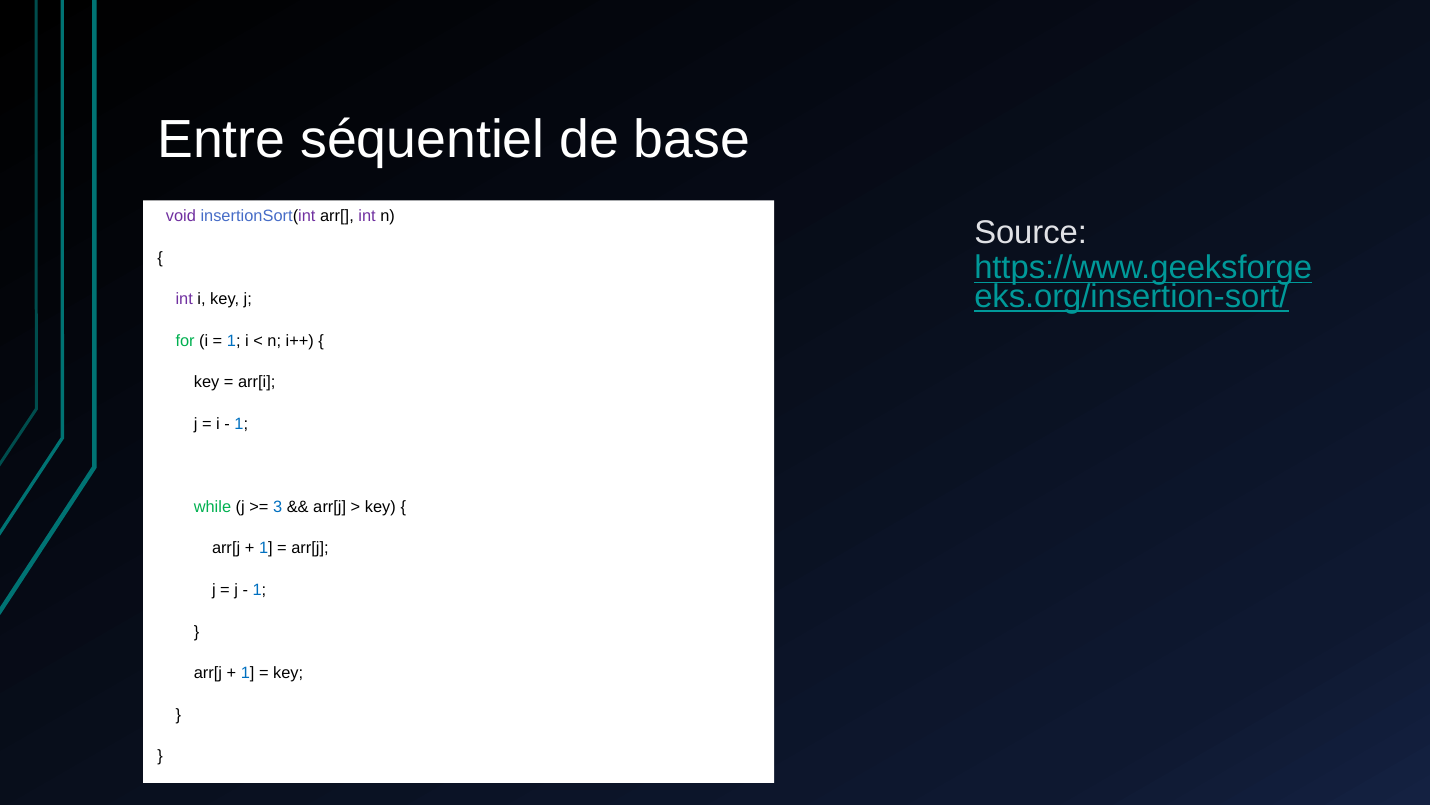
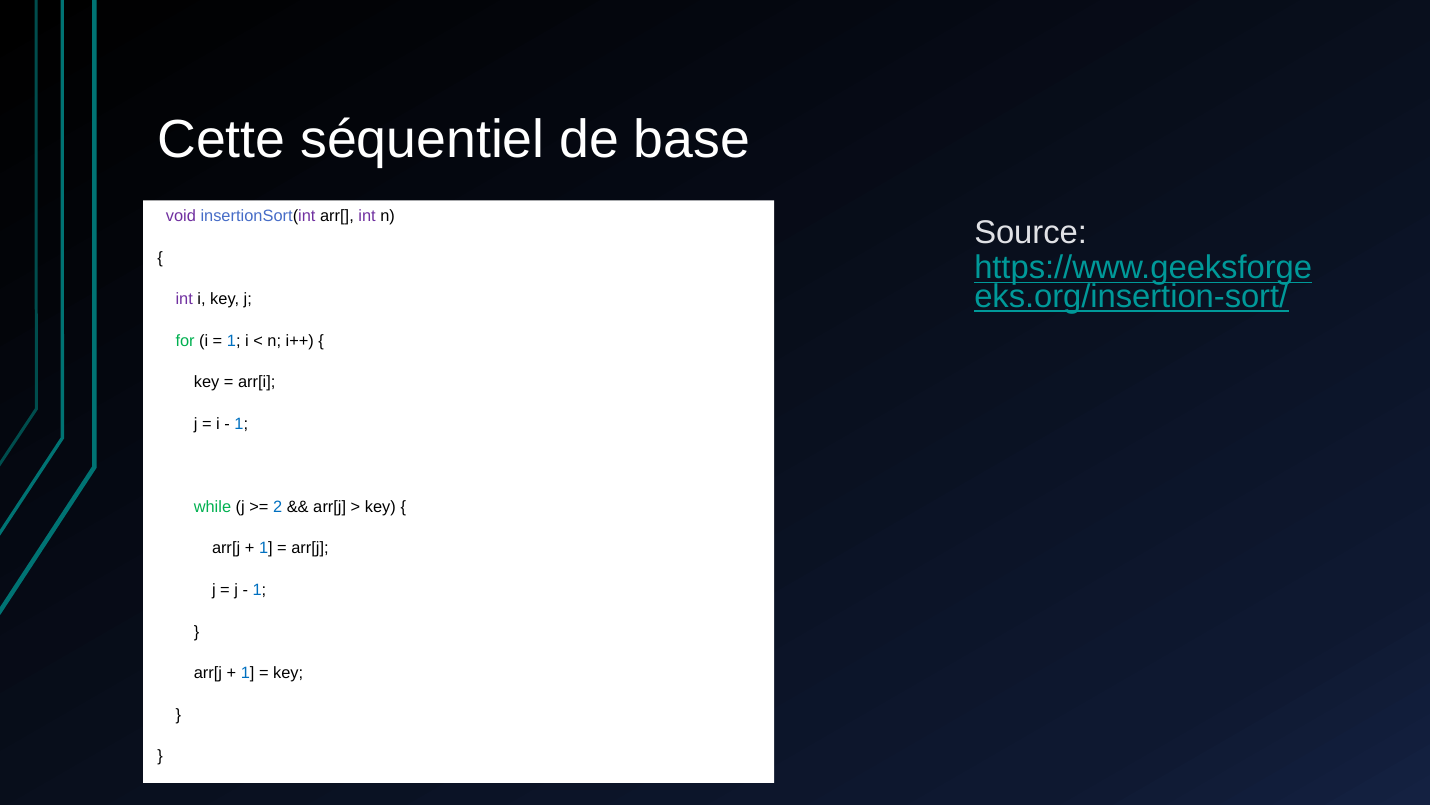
Entre: Entre -> Cette (221, 139)
3: 3 -> 2 (278, 507)
